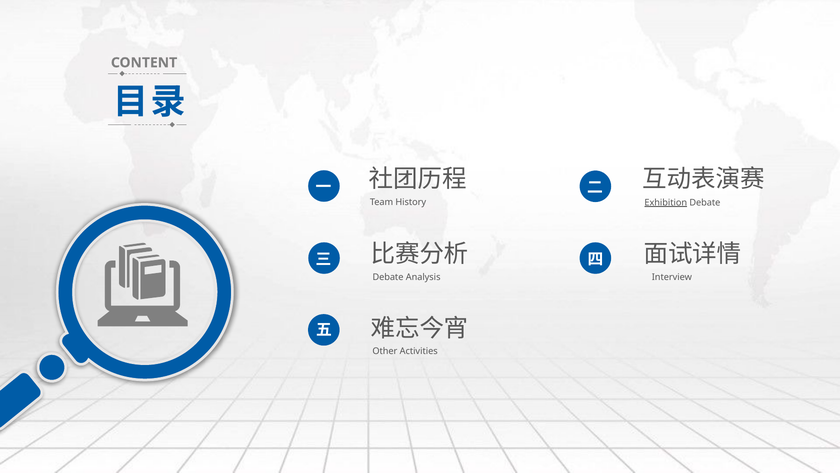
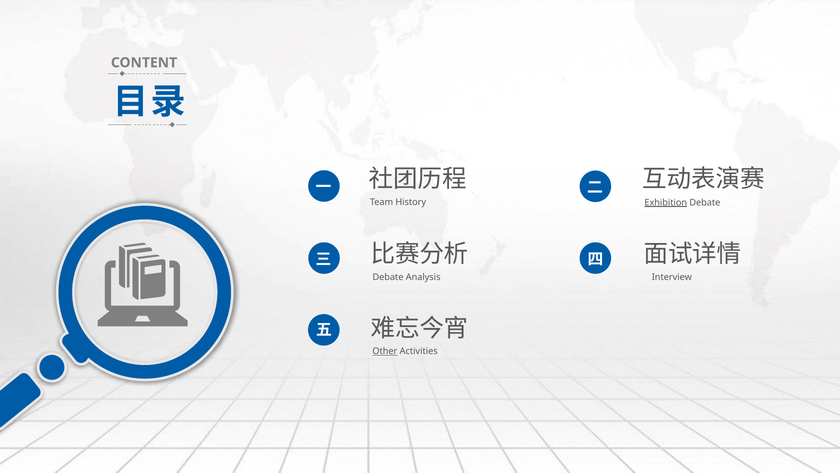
Other underline: none -> present (385, 351)
